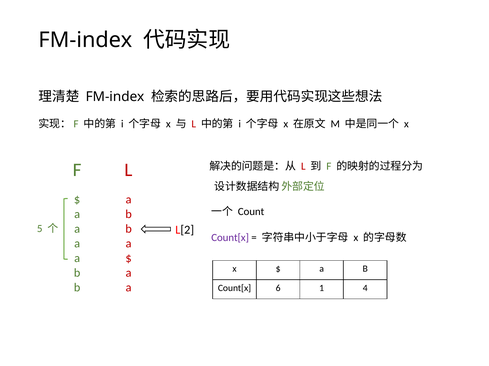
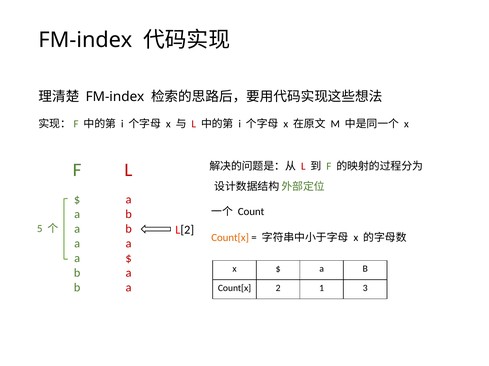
Count[x colour: purple -> orange (230, 238)
6: 6 -> 2 (278, 289)
4: 4 -> 3 (365, 289)
